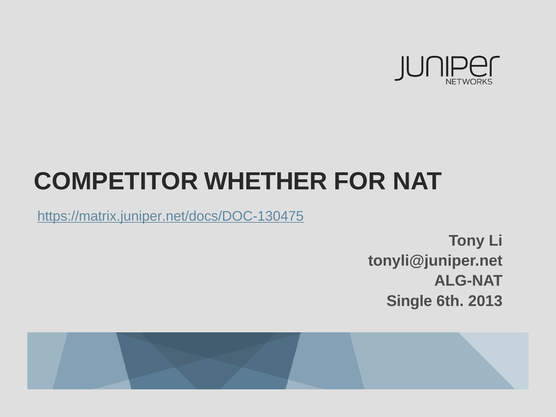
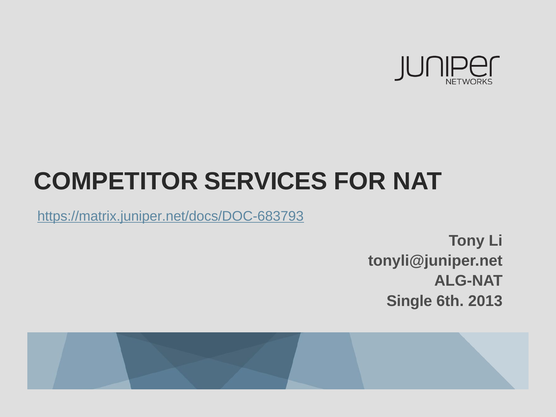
WHETHER: WHETHER -> SERVICES (266, 181)
https://matrix.juniper.net/docs/DOC-130475: https://matrix.juniper.net/docs/DOC-130475 -> https://matrix.juniper.net/docs/DOC-683793 (171, 216)
